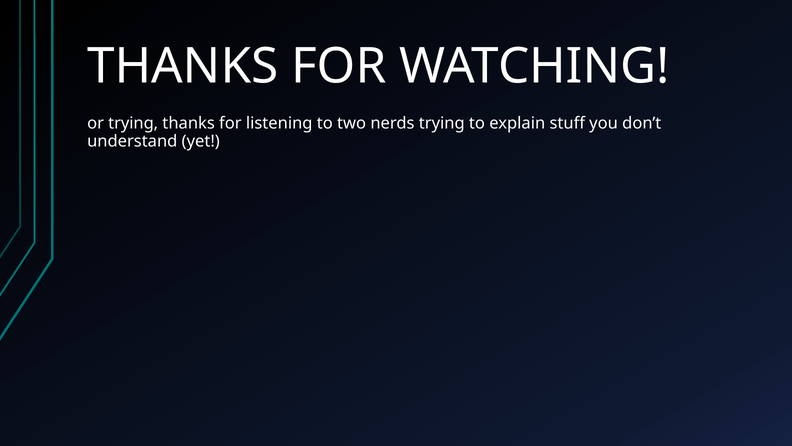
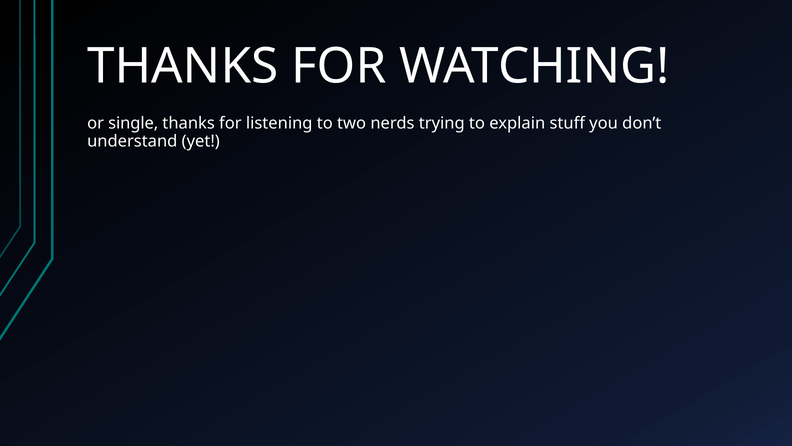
or trying: trying -> single (133, 123)
